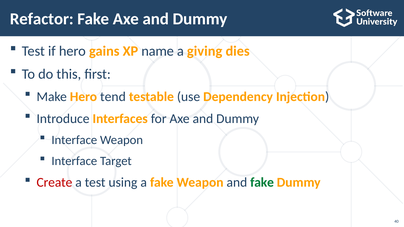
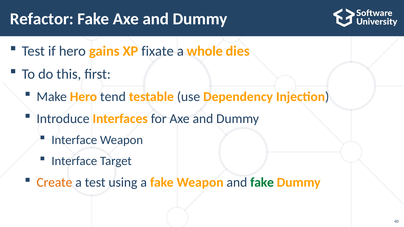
name: name -> fixate (158, 51)
giving: giving -> whole (205, 51)
Create colour: red -> orange (54, 183)
